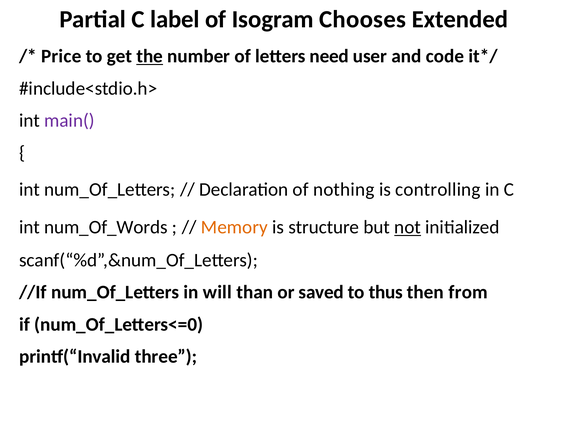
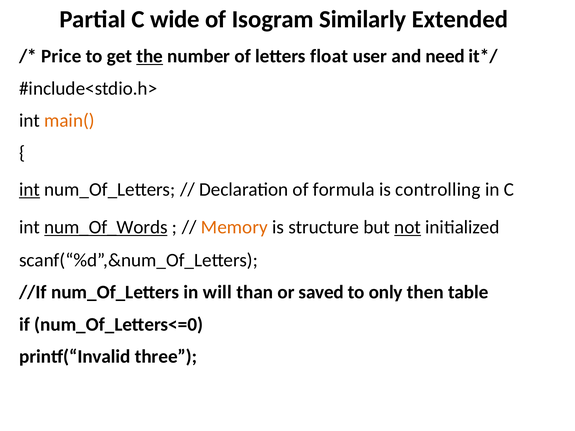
label: label -> wide (175, 19)
Chooses: Chooses -> Similarly (363, 19)
need: need -> float (329, 56)
code: code -> need (445, 56)
main( colour: purple -> orange (69, 121)
int underline: none -> present (30, 190)
nothing: nothing -> formula (344, 190)
num_Of_Words underline: none -> present (106, 227)
thus: thus -> only (386, 292)
from: from -> table (468, 292)
